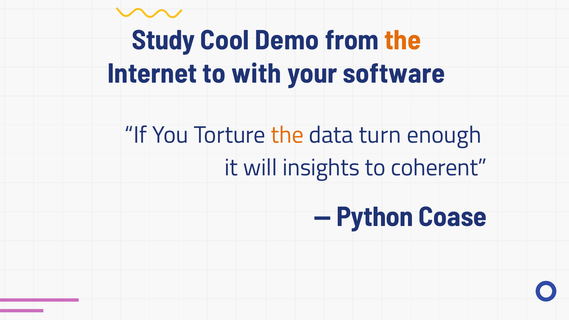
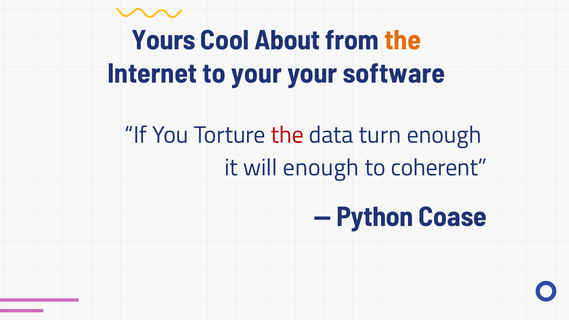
Study: Study -> Yours (164, 40)
Demo: Demo -> About (287, 40)
to with: with -> your (257, 74)
the colour: orange -> red (287, 135)
will insights: insights -> enough (321, 168)
